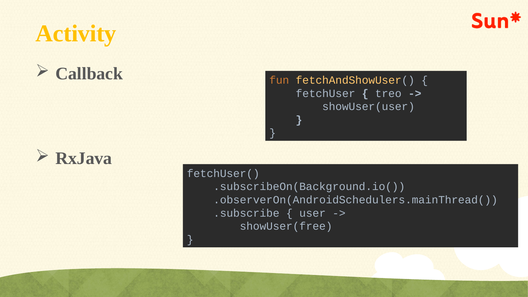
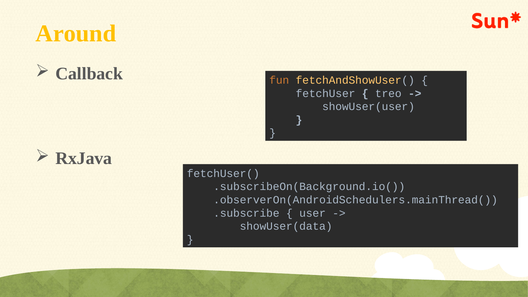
Activity: Activity -> Around (76, 34)
showUser(free: showUser(free -> showUser(data (286, 226)
